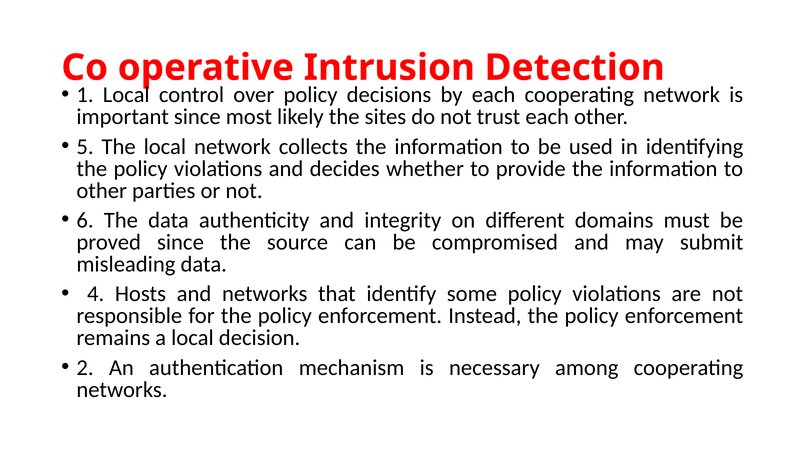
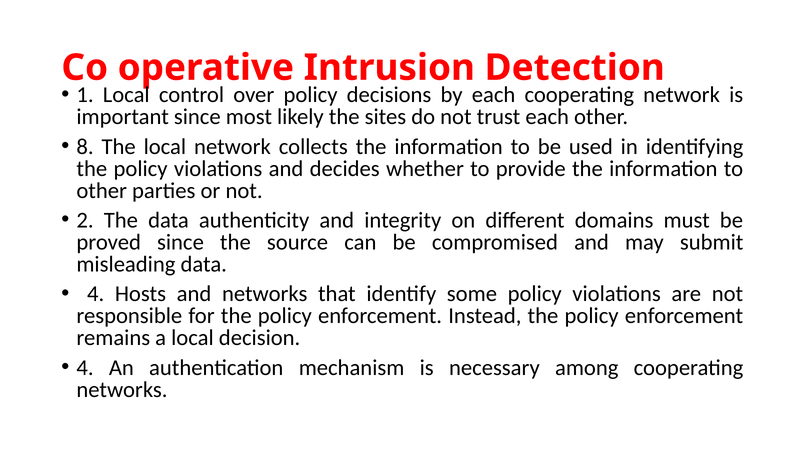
5: 5 -> 8 (85, 147)
6: 6 -> 2 (85, 220)
2: 2 -> 4 (85, 367)
